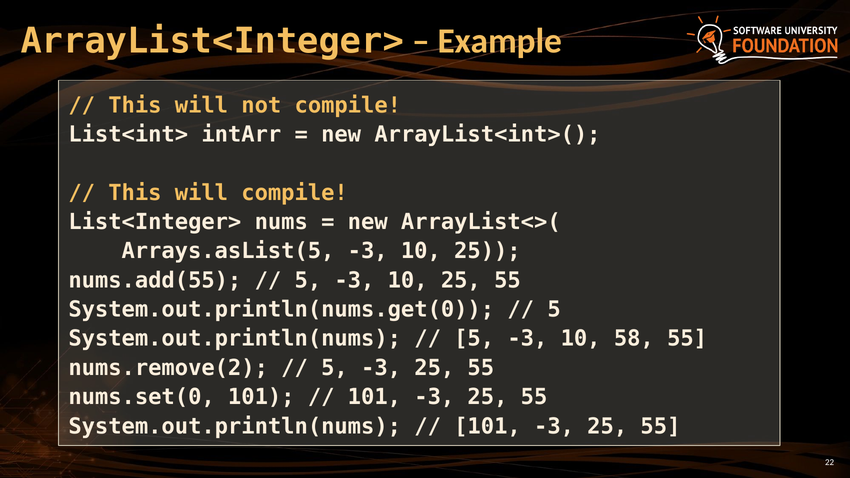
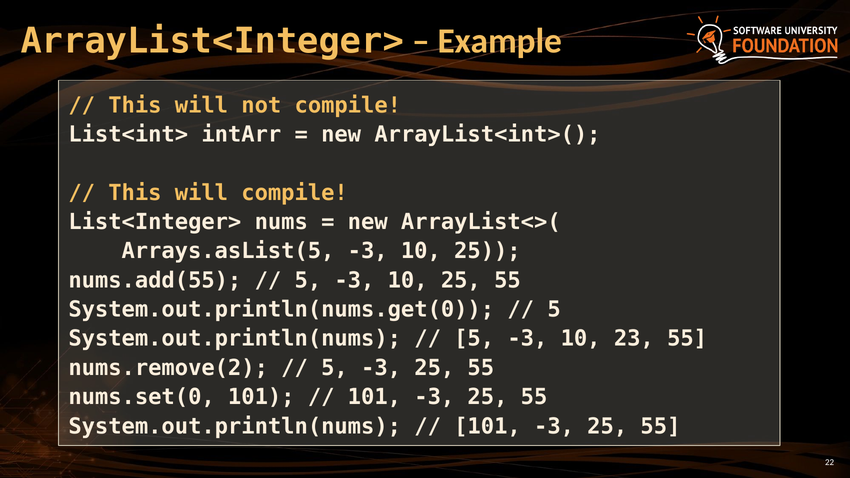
58: 58 -> 23 (634, 339)
